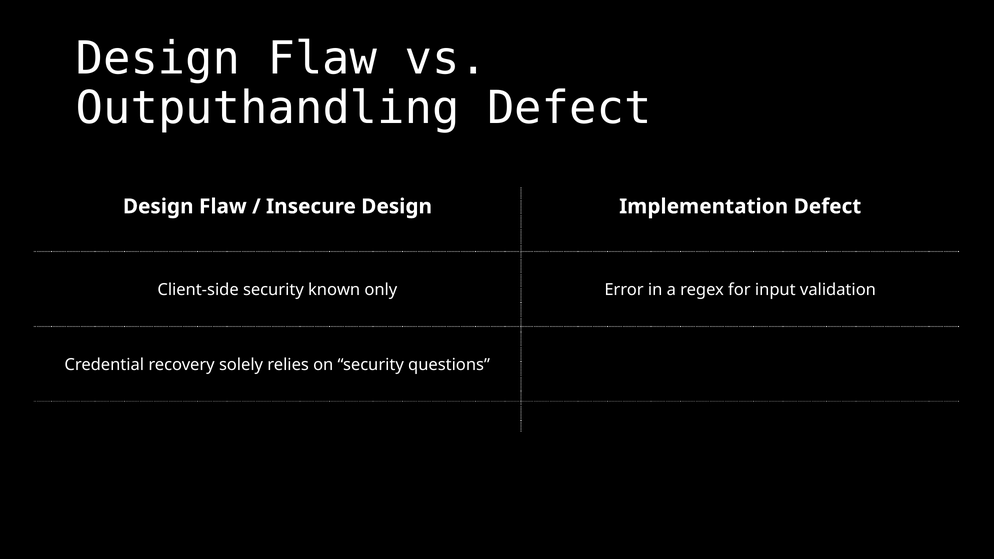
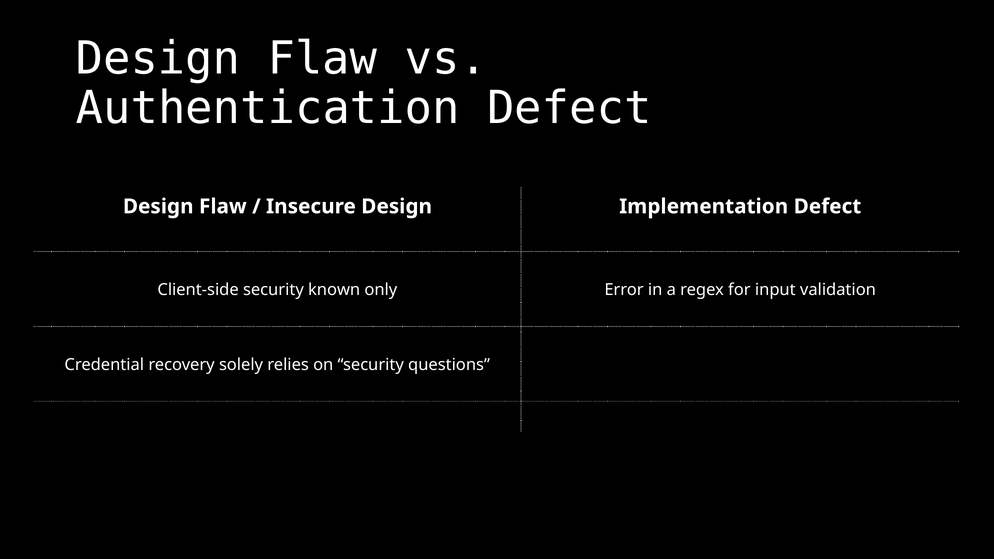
Outputhandling: Outputhandling -> Authentication (268, 108)
